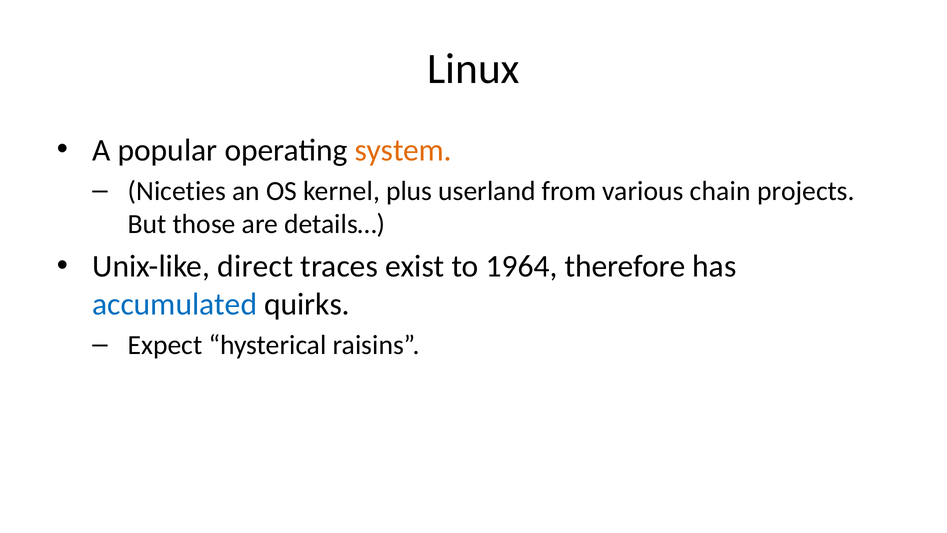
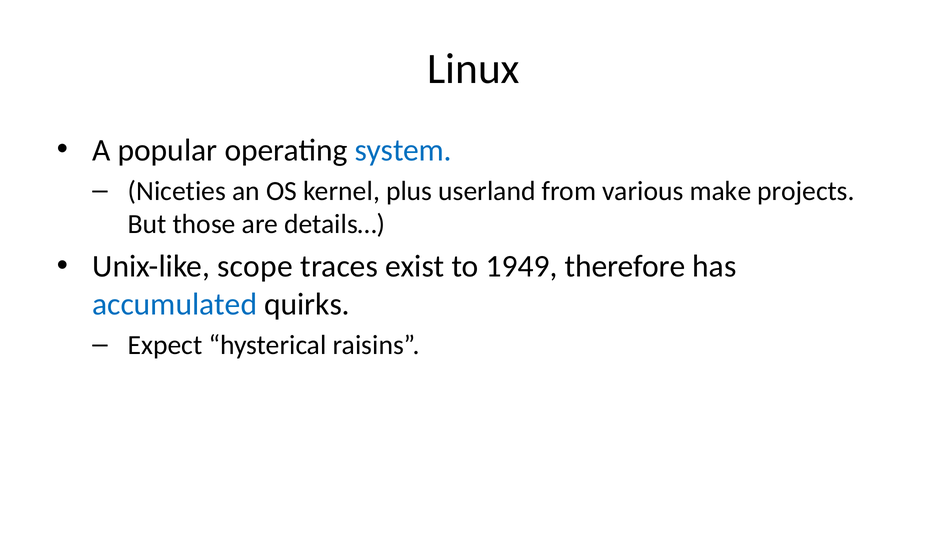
system colour: orange -> blue (403, 150)
chain: chain -> make (720, 191)
direct: direct -> scope (255, 266)
1964: 1964 -> 1949 (522, 266)
